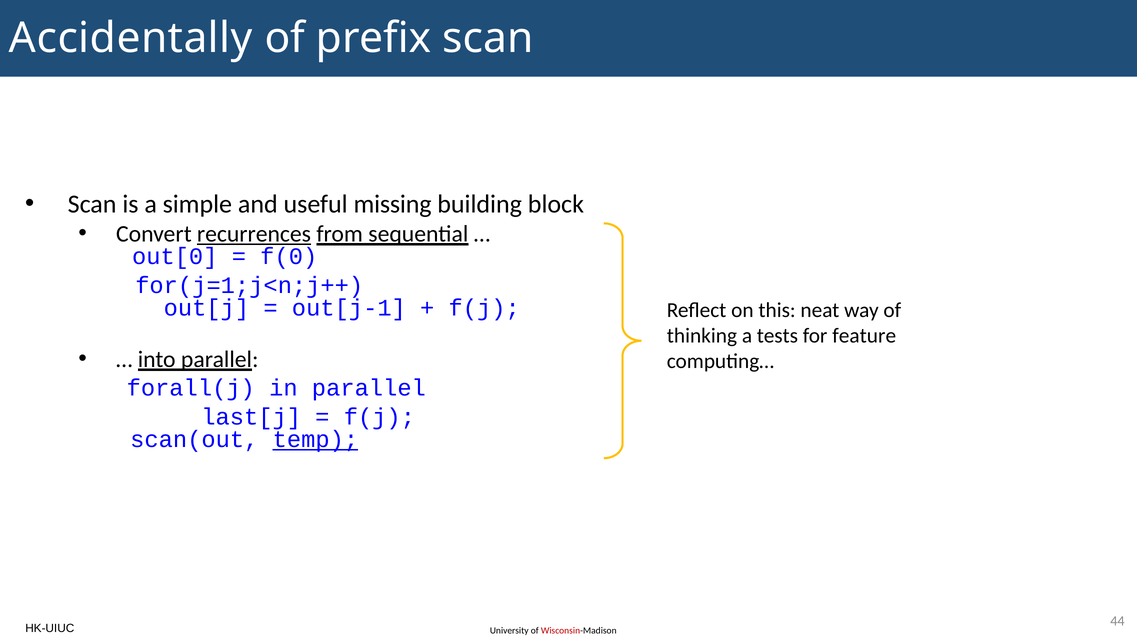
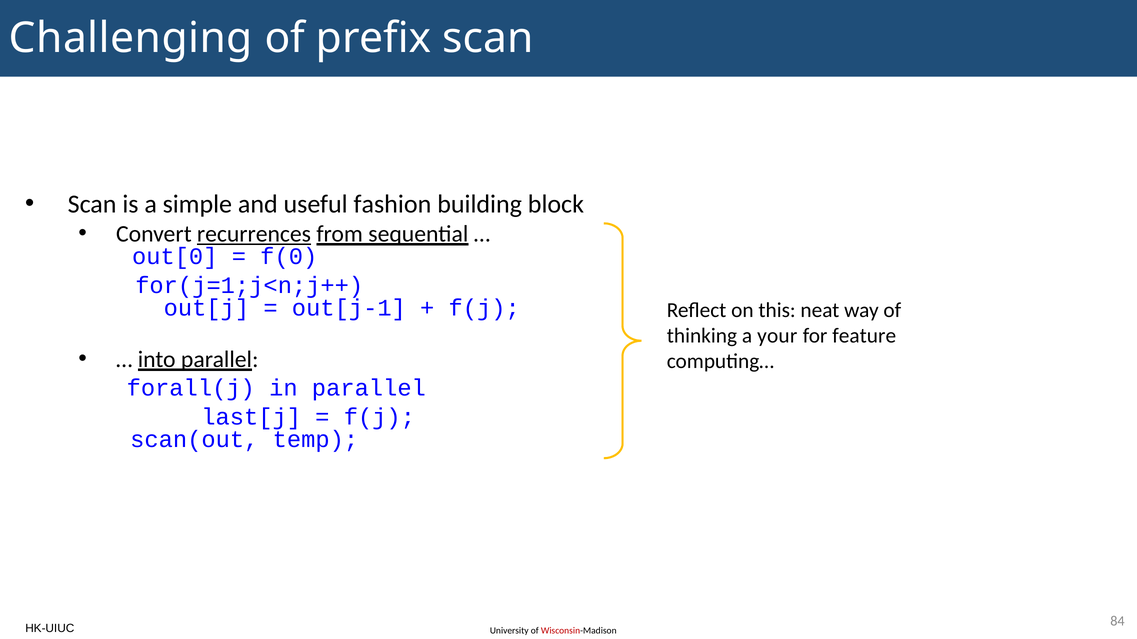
Accidentally: Accidentally -> Challenging (131, 38)
missing: missing -> fashion (392, 204)
tests: tests -> your (777, 336)
temp underline: present -> none (315, 440)
44: 44 -> 84 (1117, 622)
